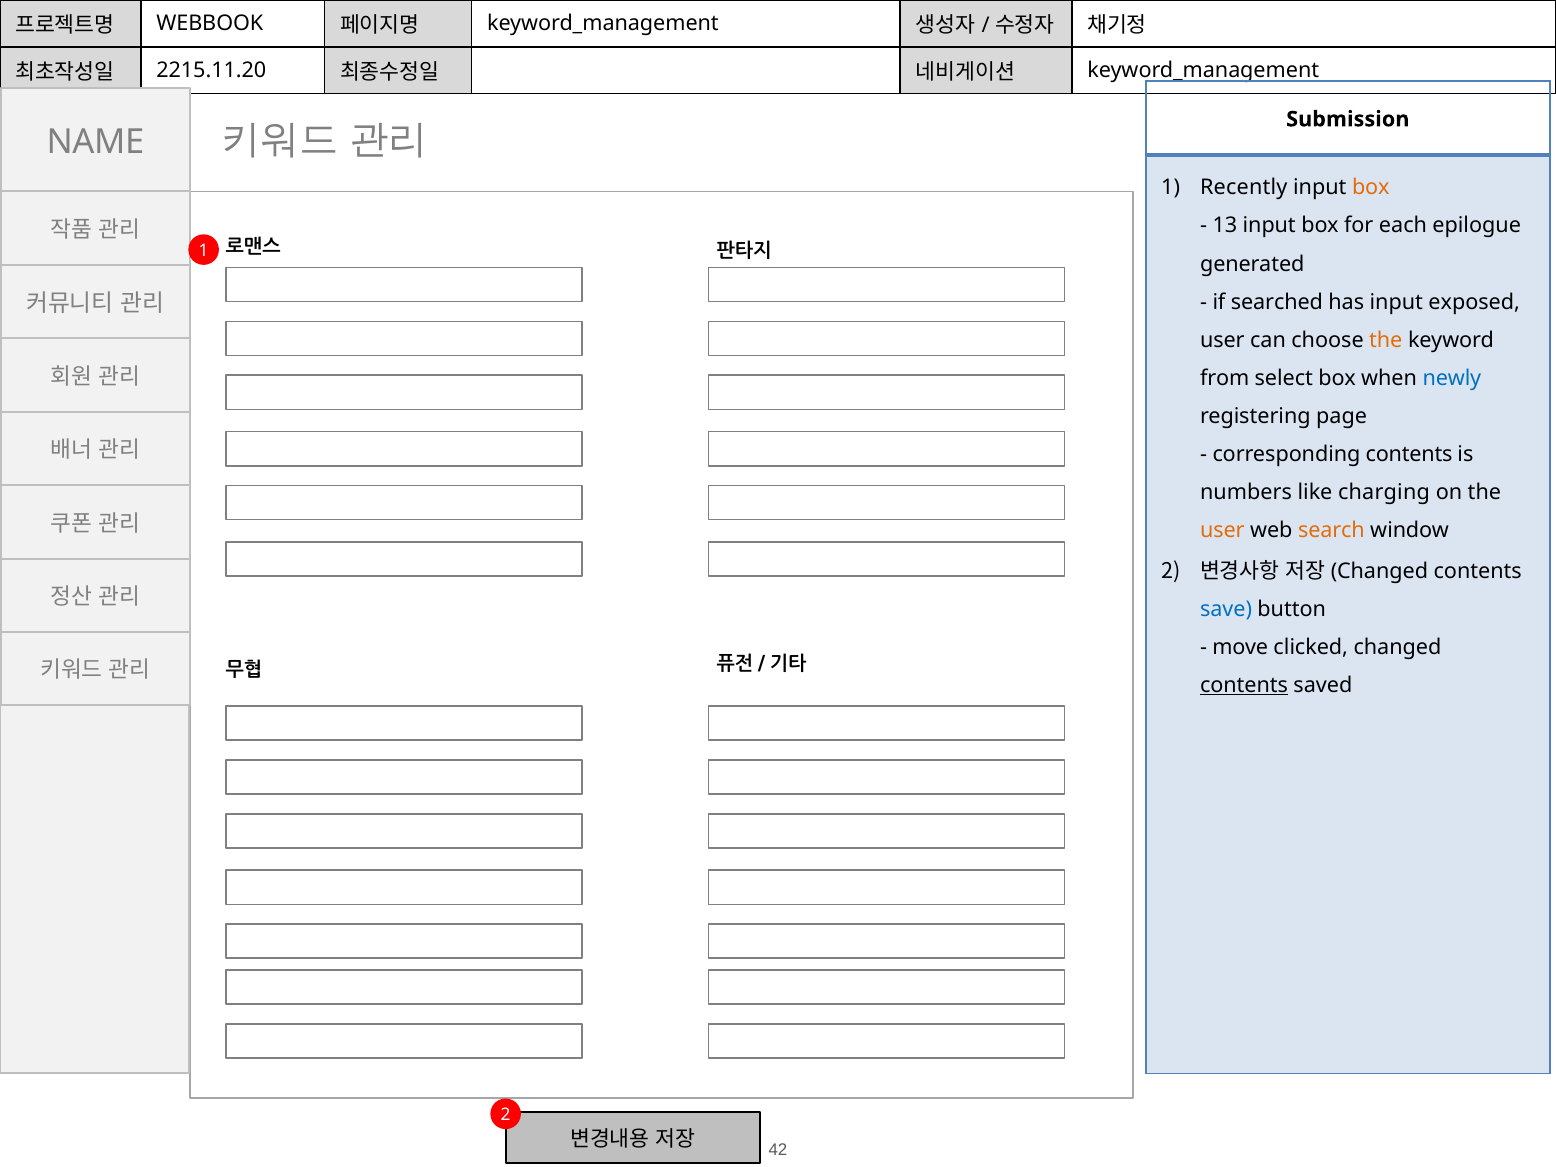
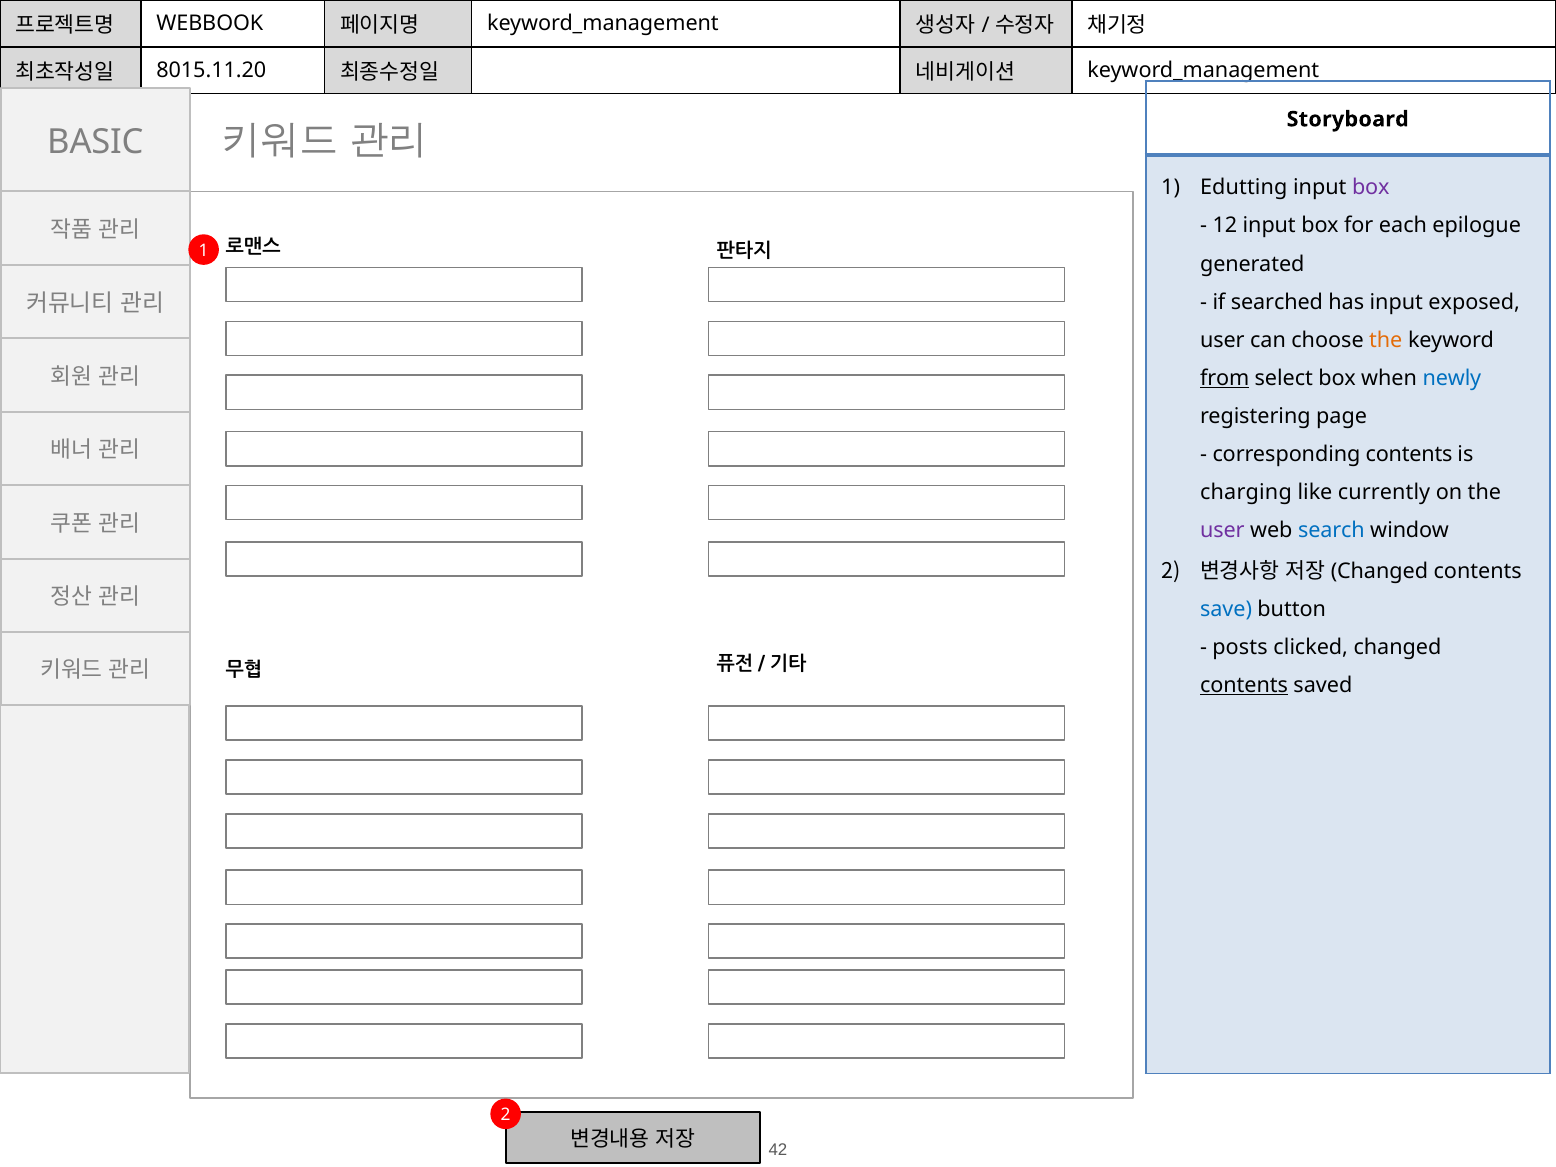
2215.11.20: 2215.11.20 -> 8015.11.20 (211, 70)
Submission: Submission -> Storyboard (1348, 119)
NAME: NAME -> BASIC (95, 142)
Recently: Recently -> Edutting (1244, 188)
box colour: orange -> purple (1371, 188)
13: 13 -> 12 (1225, 226)
from underline: none -> present (1225, 378)
numbers: numbers -> charging (1246, 492)
charging: charging -> currently (1384, 492)
user colour: orange -> purple (1222, 531)
search colour: orange -> blue (1331, 531)
move: move -> posts (1240, 647)
